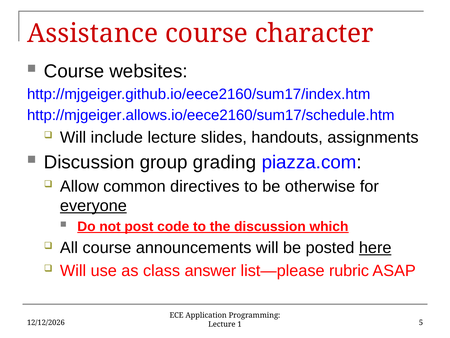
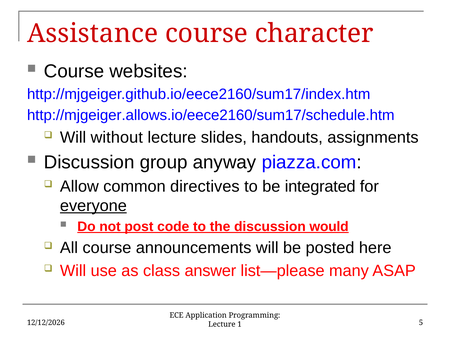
include: include -> without (117, 137)
grading: grading -> anyway (225, 162)
otherwise: otherwise -> integrated (320, 186)
which: which -> would (329, 226)
here underline: present -> none (375, 248)
rubric: rubric -> many (349, 270)
